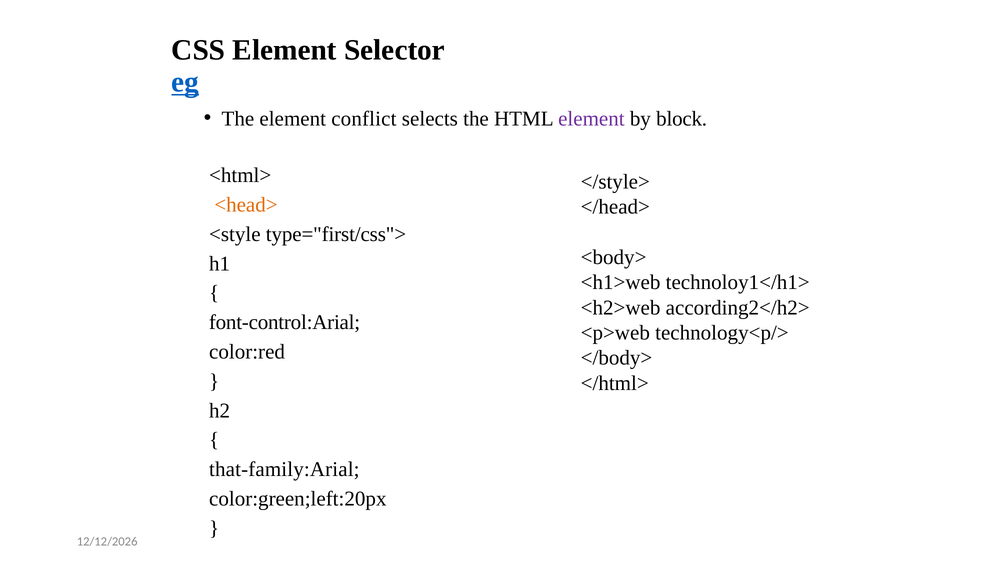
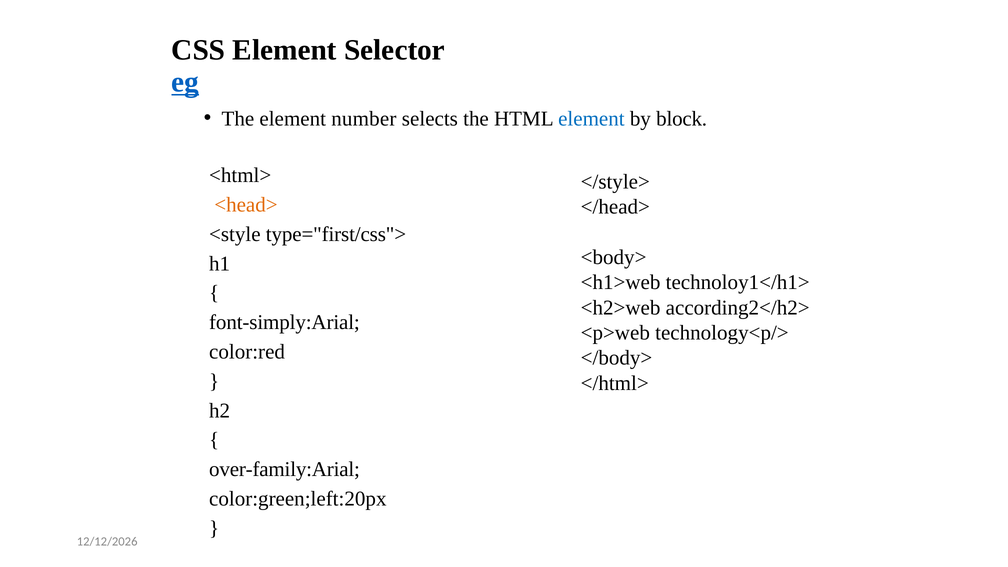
conflict: conflict -> number (364, 119)
element colour: purple -> blue (591, 119)
font-control:Arial: font-control:Arial -> font-simply:Arial (284, 322)
that-family:Arial: that-family:Arial -> over-family:Arial (285, 469)
